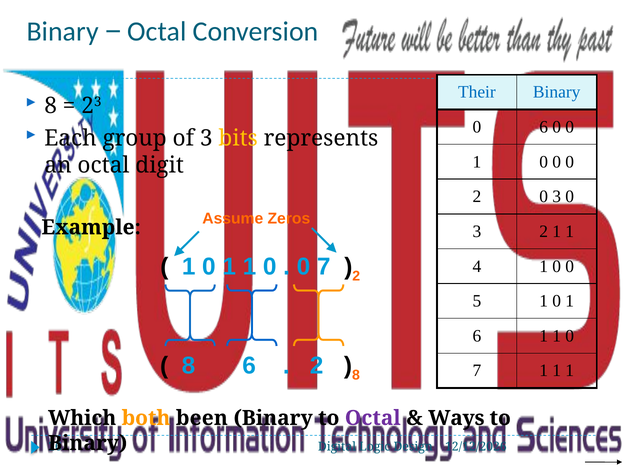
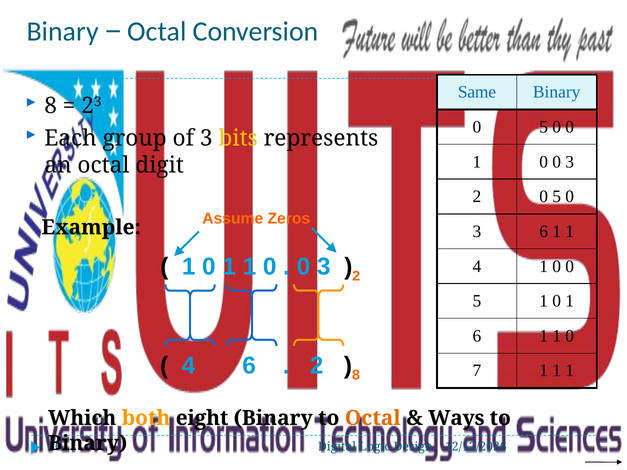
Their: Their -> Same (477, 92)
6: 6 -> 5 (544, 127)
0 0 0: 0 -> 3 (570, 162)
2 0 3: 3 -> 5 (557, 197)
3 2: 2 -> 6 (544, 232)
7: 7 -> 3 (324, 267)
8: 8 -> 4 (188, 366)
been: been -> eight (202, 418)
Octal colour: purple -> orange (373, 418)
